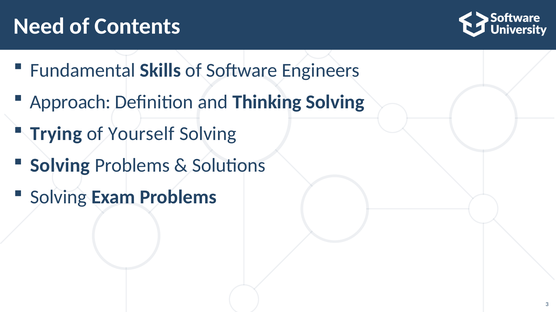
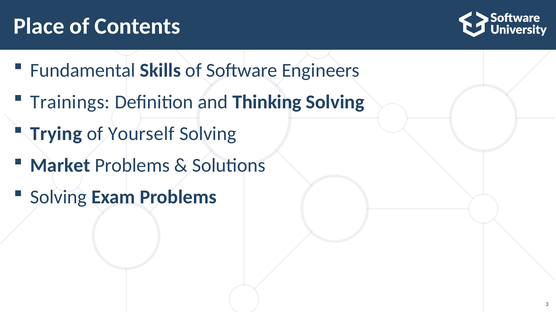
Need: Need -> Place (39, 26)
Approach: Approach -> Trainings (70, 102)
Solving: Solving -> Market (60, 166)
